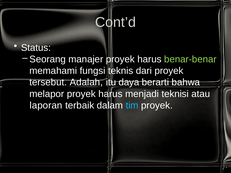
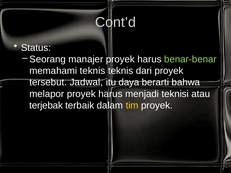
memahami fungsi: fungsi -> teknis (92, 71)
Adalah: Adalah -> Jadwal (86, 82)
laporan: laporan -> terjebak (46, 106)
tim colour: light blue -> yellow (132, 106)
